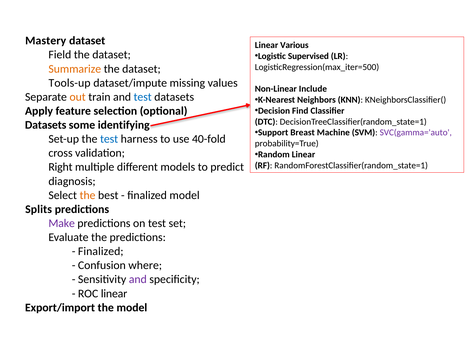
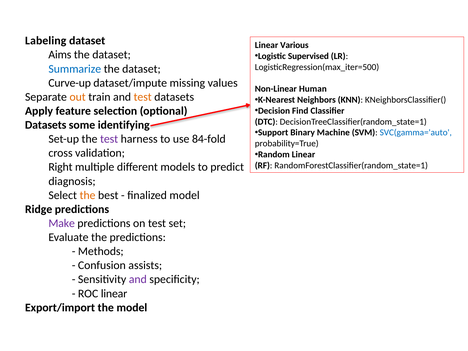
Mastery: Mastery -> Labeling (46, 41)
Field: Field -> Aims (60, 55)
Summarize colour: orange -> blue (75, 69)
Tools-up: Tools-up -> Curve-up (70, 83)
Include: Include -> Human (313, 89)
test colour: blue -> orange (143, 97)
Breast: Breast -> Binary (303, 133)
SVC(gamma='auto colour: purple -> blue (416, 133)
test colour: blue -> purple (109, 139)
40-fold: 40-fold -> 84-fold (209, 139)
Splits: Splits -> Ridge (39, 209)
Finalized: Finalized -> Methods (101, 251)
where: where -> assists (145, 265)
